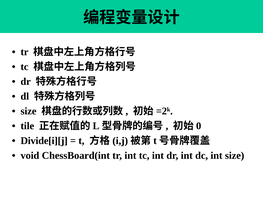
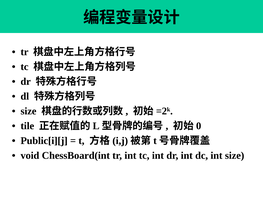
Divide[i][j: Divide[i][j -> Public[i][j (44, 140)
